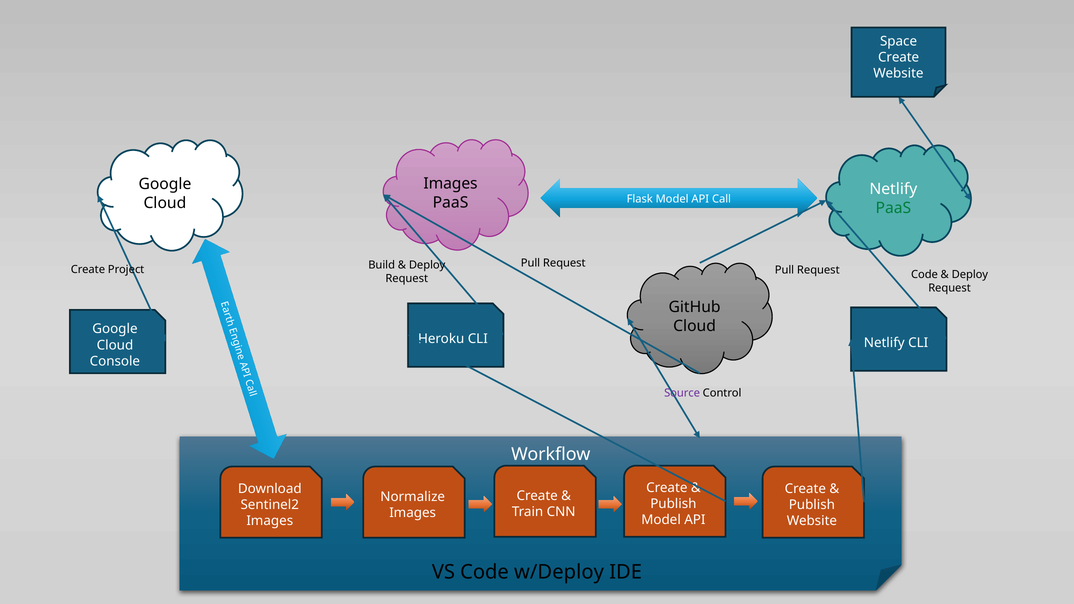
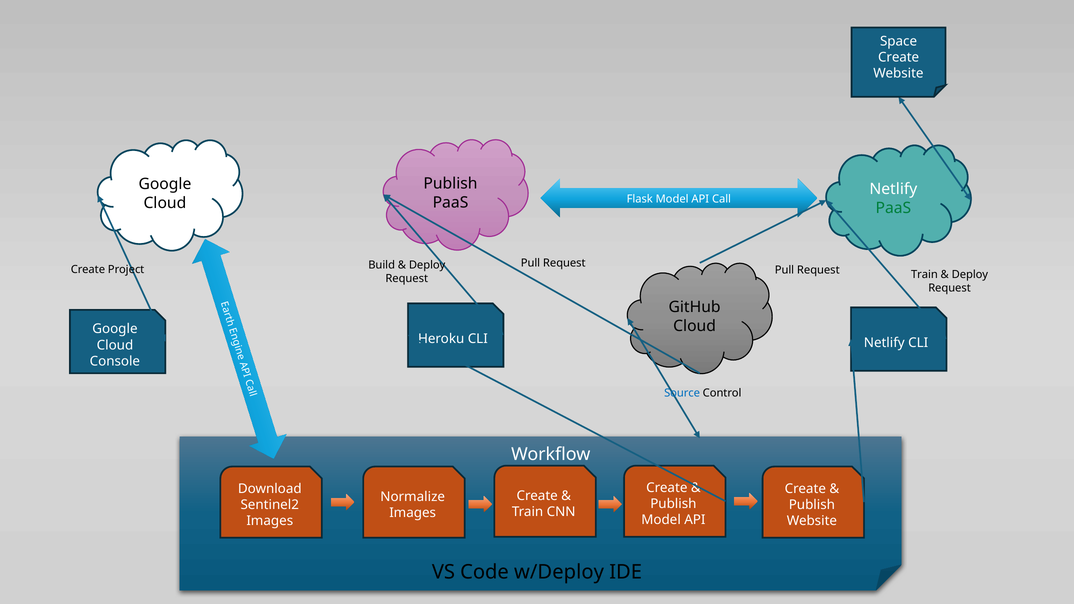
Images: Images -> Publish (450, 184)
Request Code: Code -> Train (924, 275)
Source colour: purple -> blue (682, 393)
